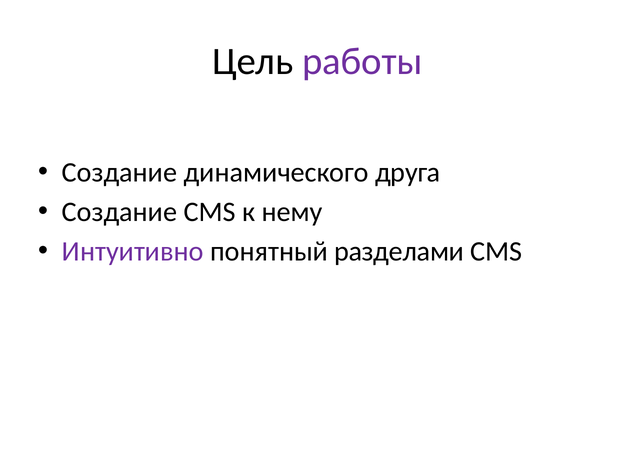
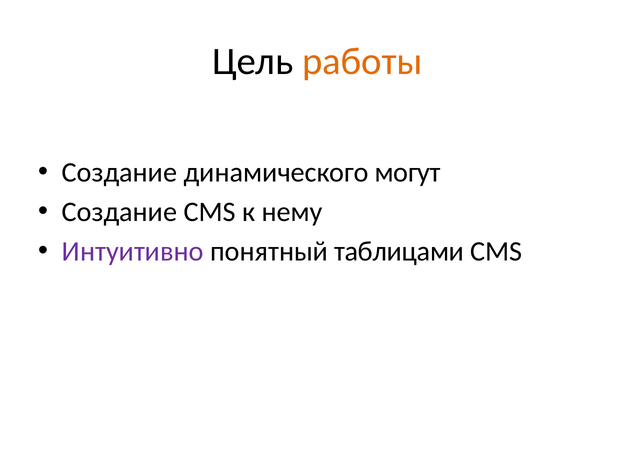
работы colour: purple -> orange (362, 61)
друга: друга -> могут (408, 173)
разделами: разделами -> таблицами (399, 252)
